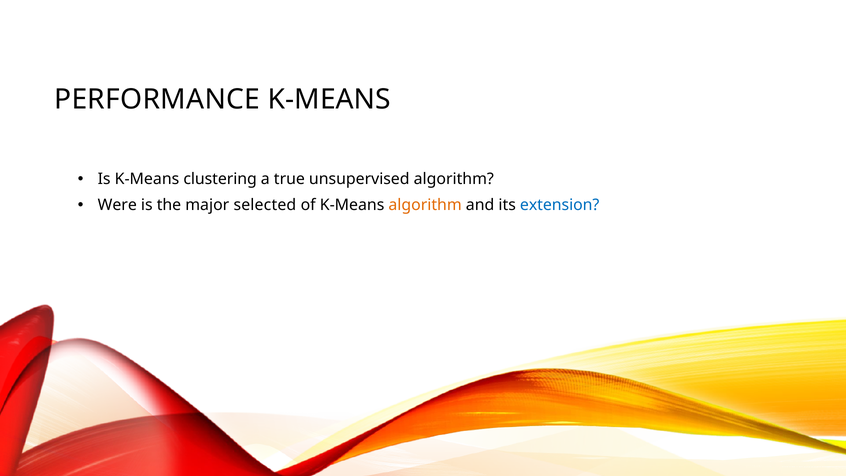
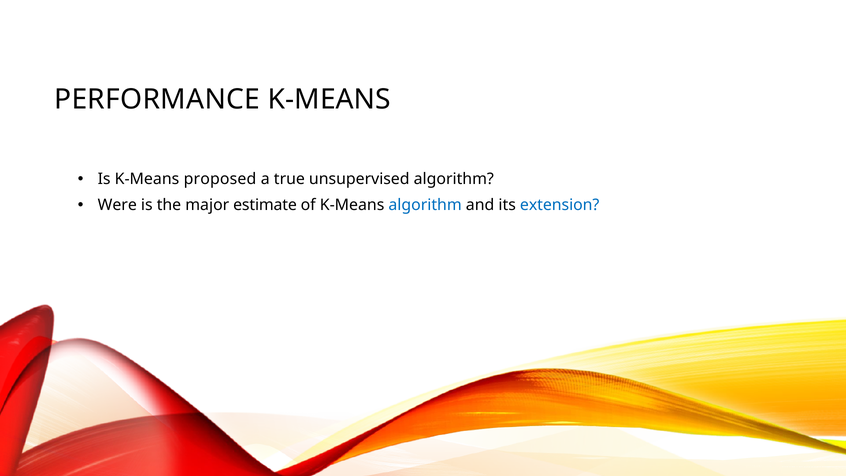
clustering: clustering -> proposed (220, 179)
selected: selected -> estimate (265, 205)
algorithm colour: orange -> blue (425, 205)
